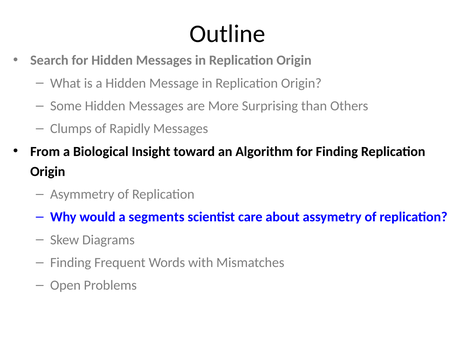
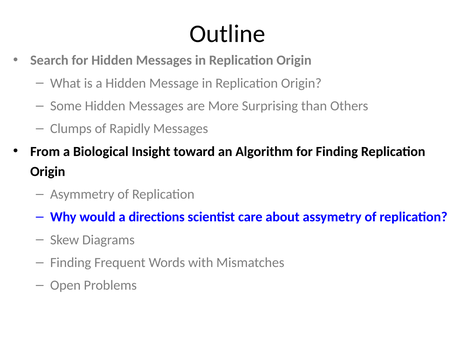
segments: segments -> directions (157, 217)
